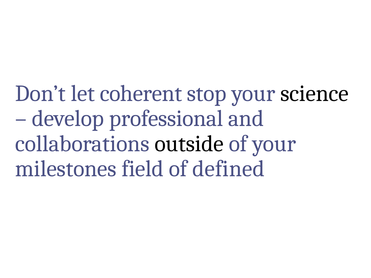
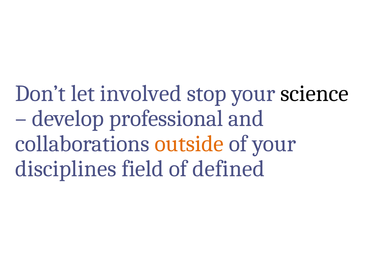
coherent: coherent -> involved (141, 94)
outside colour: black -> orange (189, 144)
milestones: milestones -> disciplines (66, 169)
